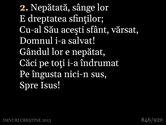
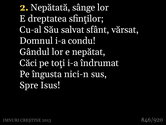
aceşti: aceşti -> salvat (73, 30)
salvat: salvat -> condu (82, 41)
